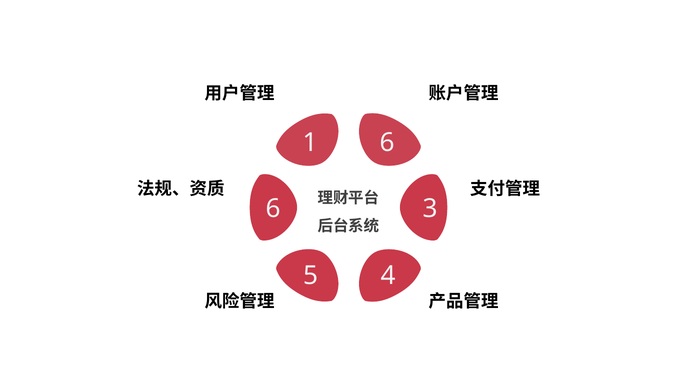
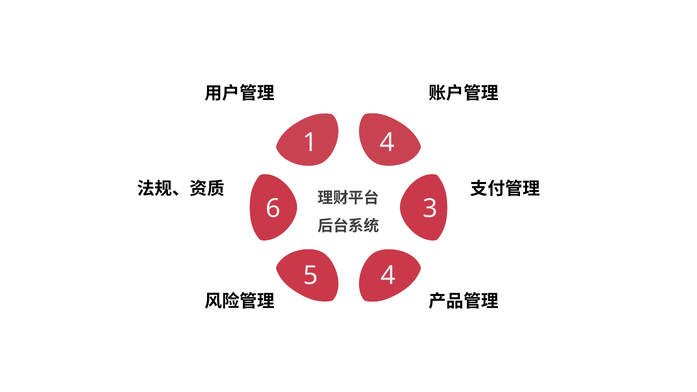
1 6: 6 -> 4 (387, 143)
